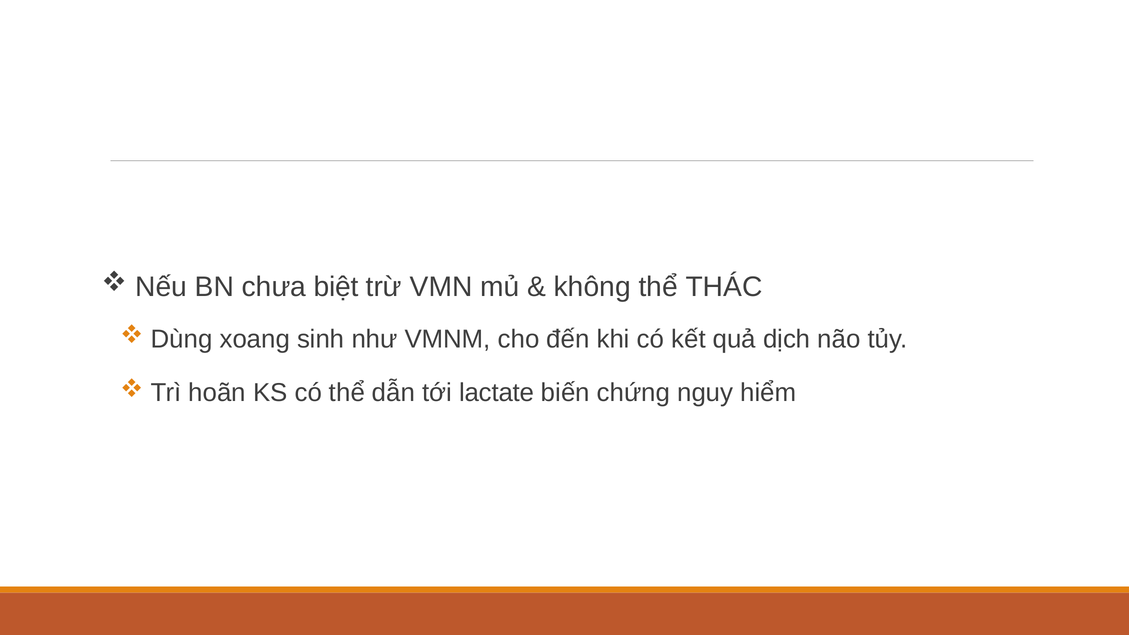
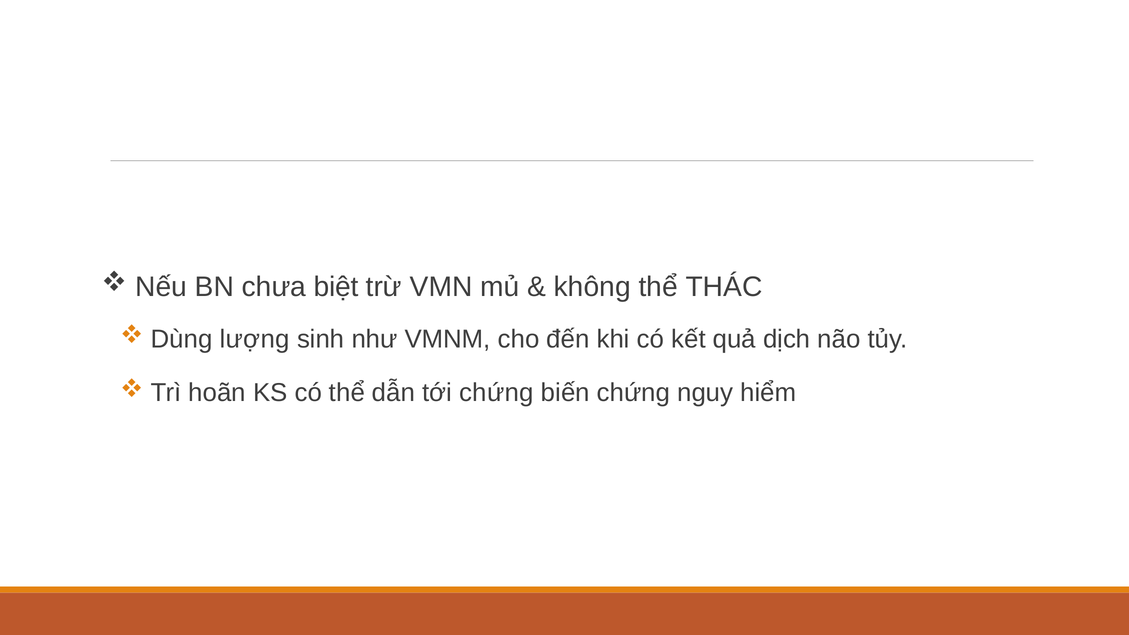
xoang: xoang -> lượng (255, 339)
tới lactate: lactate -> chứng (496, 393)
